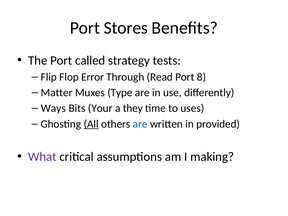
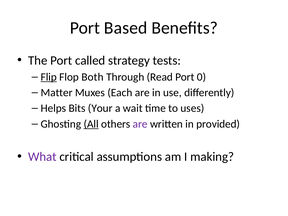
Stores: Stores -> Based (126, 28)
Flip underline: none -> present (49, 77)
Error: Error -> Both (93, 77)
8: 8 -> 0 (201, 77)
Type: Type -> Each (120, 93)
Ways: Ways -> Helps (53, 108)
they: they -> wait (133, 108)
are colour: blue -> purple (140, 124)
